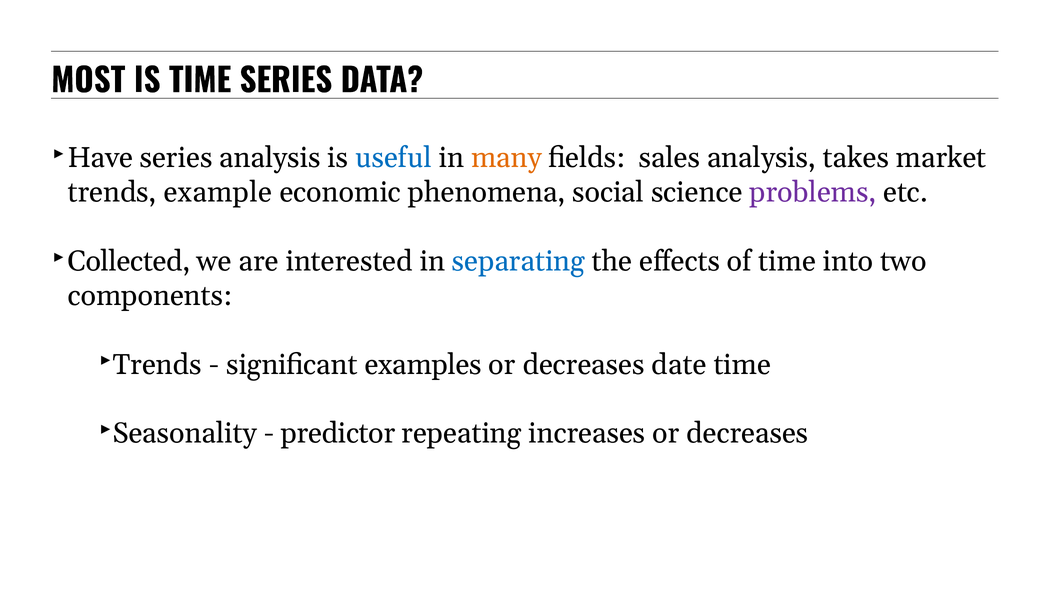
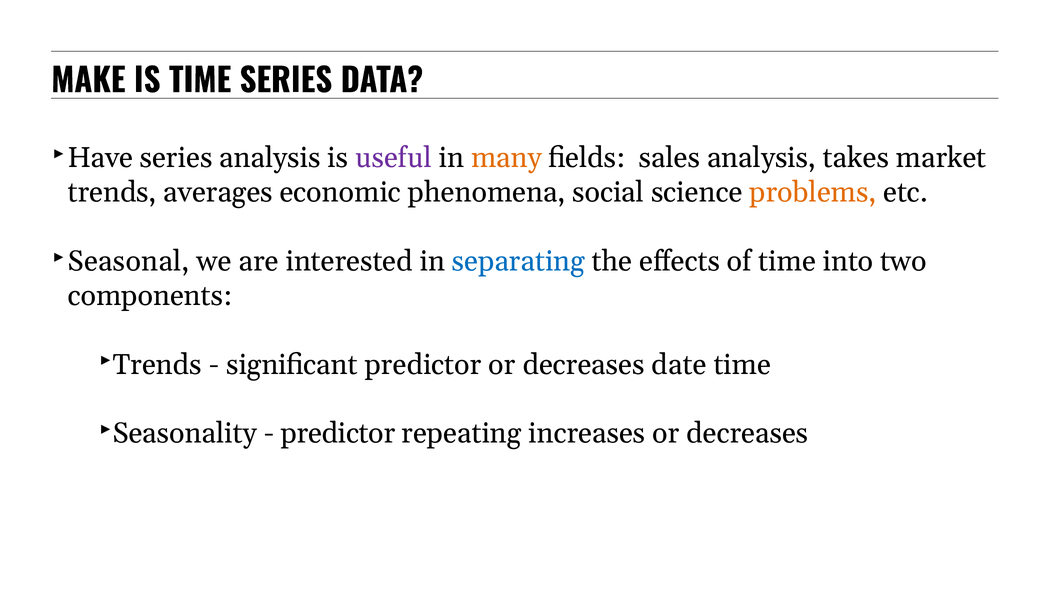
MOST: MOST -> MAKE (88, 81)
useful colour: blue -> purple (394, 158)
example: example -> averages (218, 193)
problems colour: purple -> orange (813, 193)
Collected: Collected -> Seasonal (129, 262)
significant examples: examples -> predictor (423, 365)
